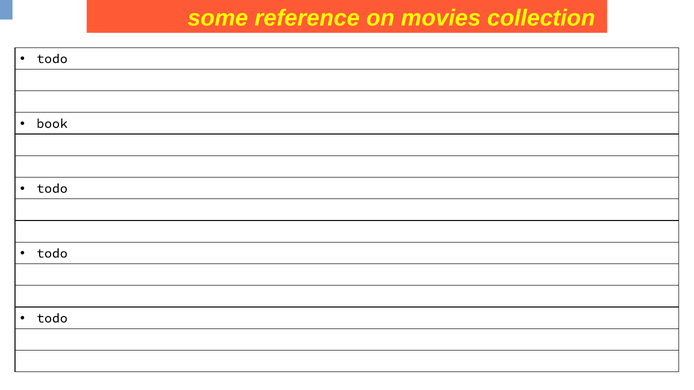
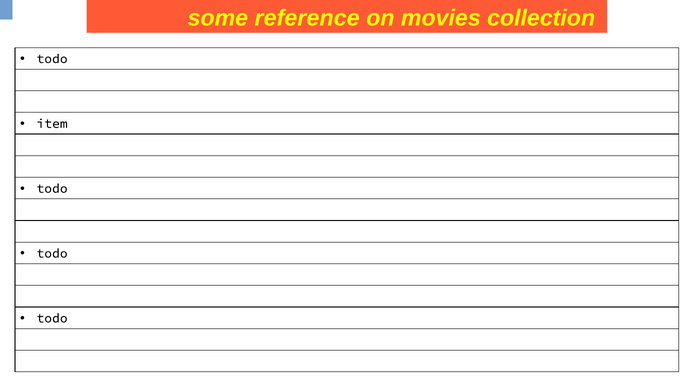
book: book -> item (52, 124)
